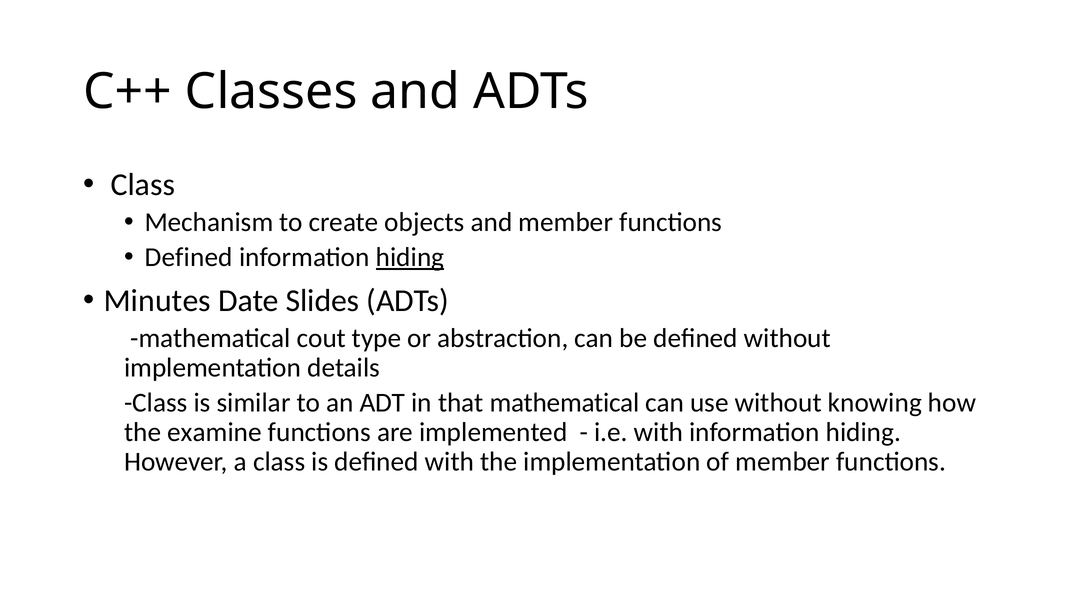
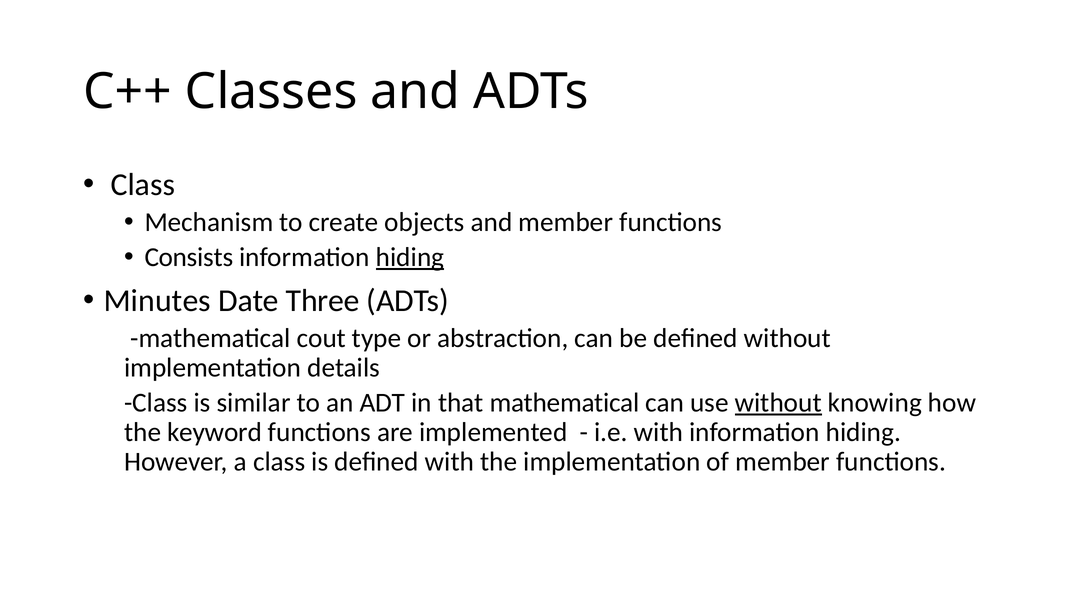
Defined: Defined -> Consists (189, 257)
Slides: Slides -> Three (323, 300)
without underline: none -> present (778, 403)
examine: examine -> keyword (215, 432)
